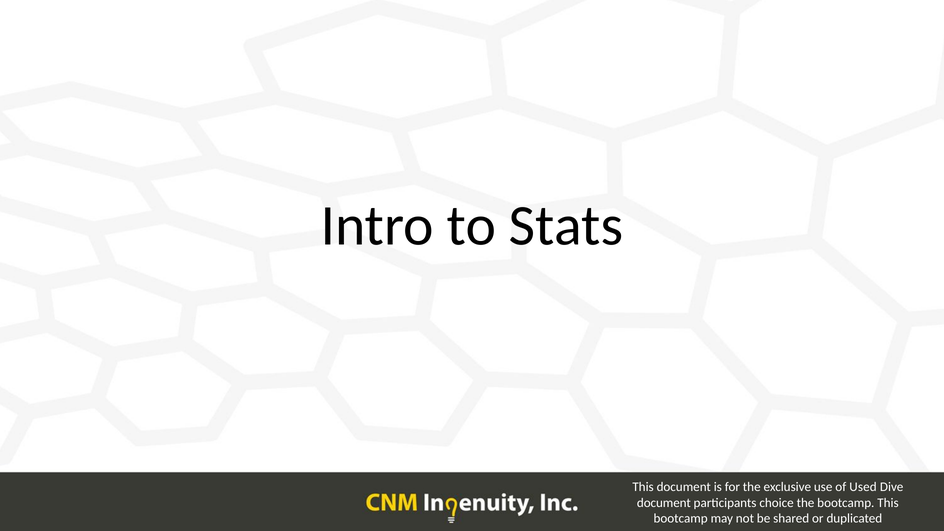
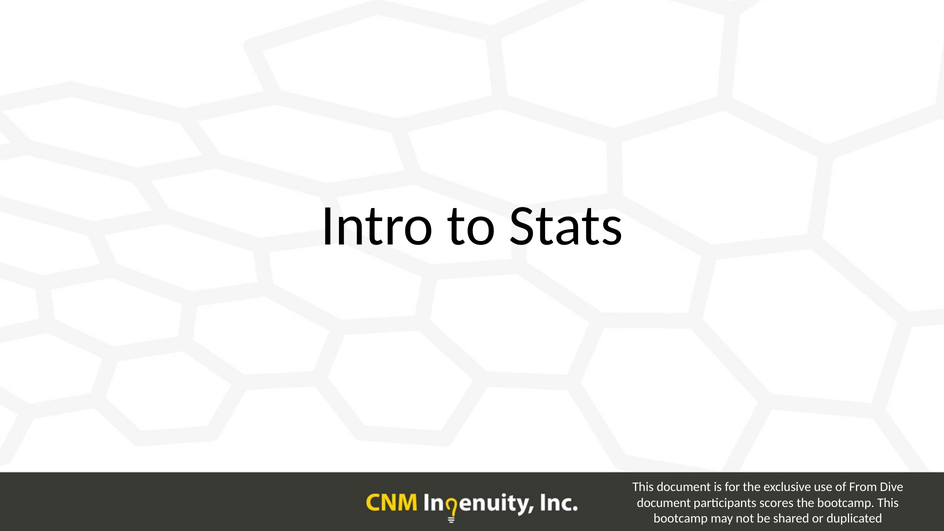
Used: Used -> From (863, 487)
choice: choice -> scores (776, 503)
